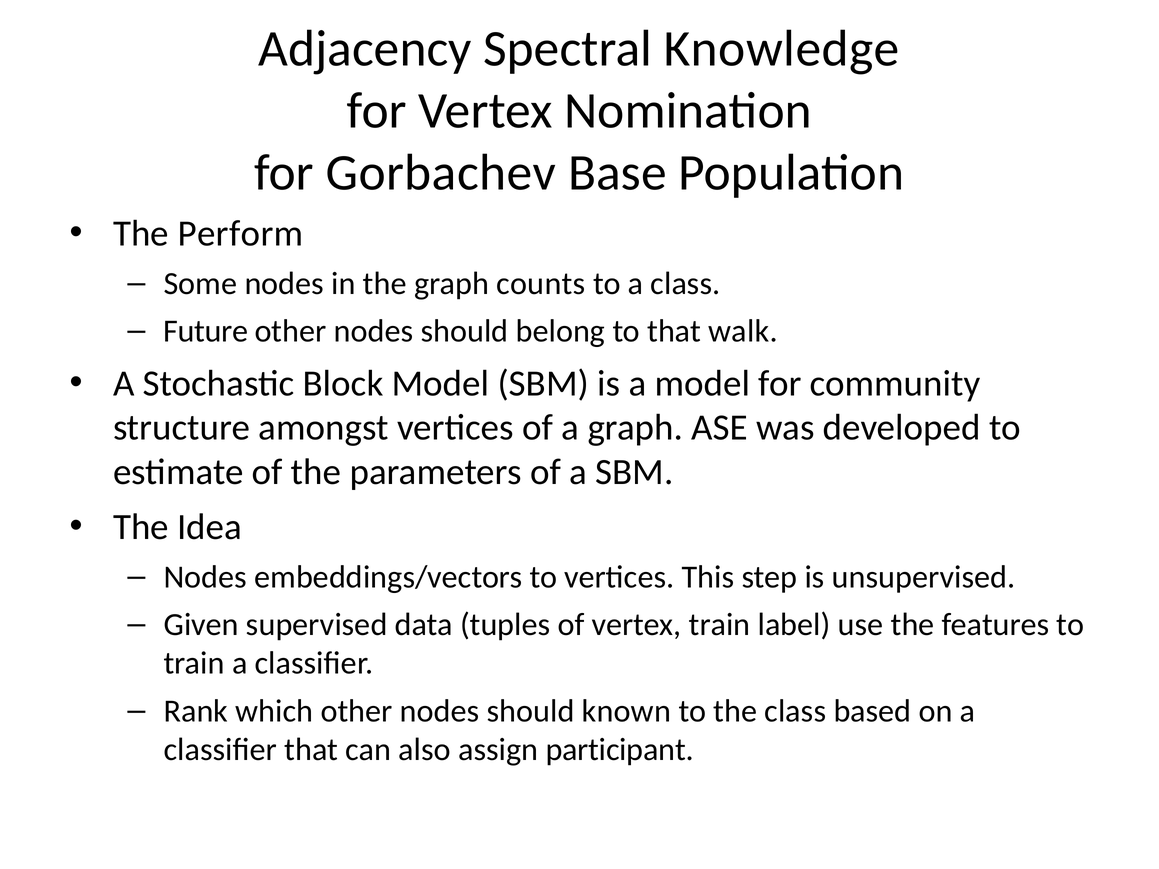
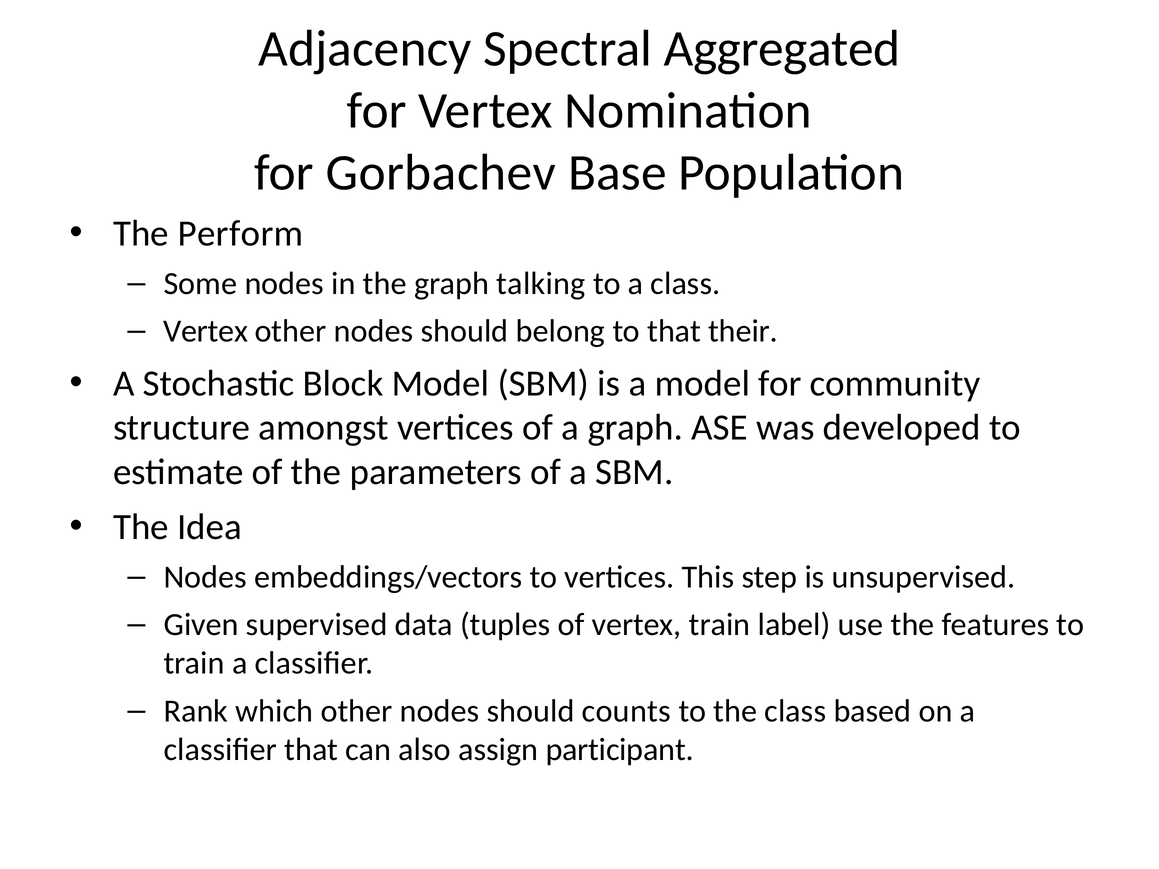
Knowledge: Knowledge -> Aggregated (782, 49)
counts: counts -> talking (541, 284)
Future: Future -> Vertex (206, 331)
walk: walk -> their (743, 331)
known: known -> counts (626, 711)
